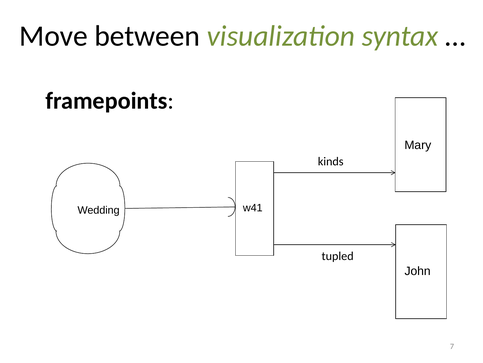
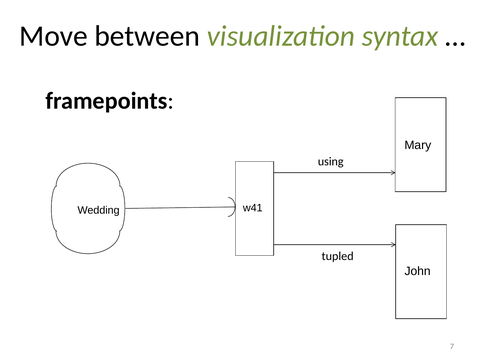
kinds: kinds -> using (331, 161)
